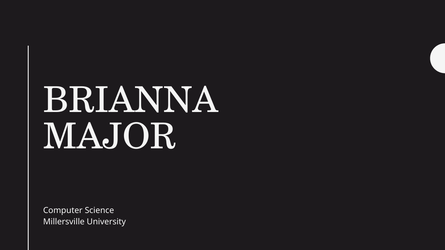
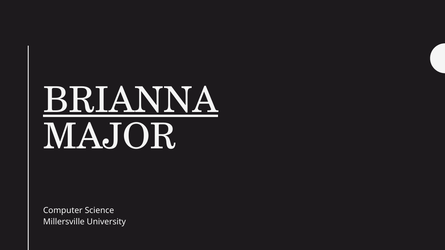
BRIANNA underline: none -> present (131, 101)
